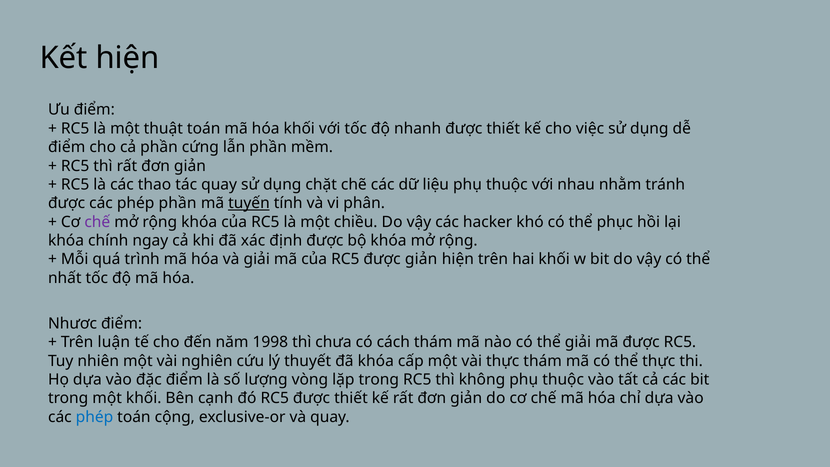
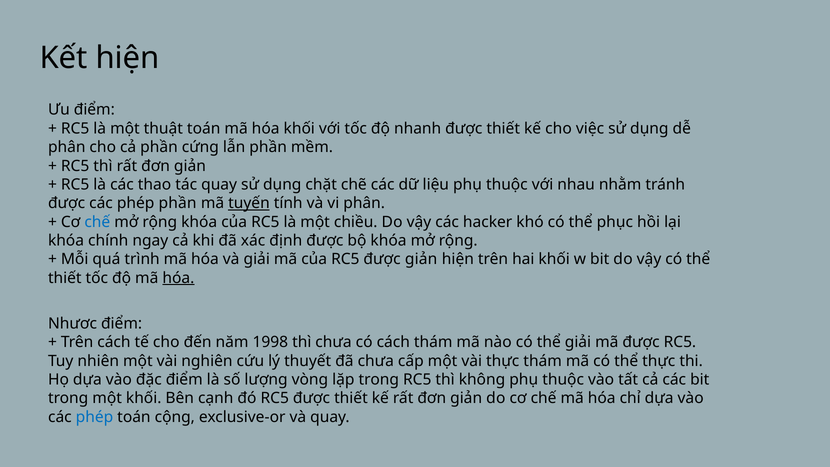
điểm: điểm -> phân (67, 147)
chế colour: purple -> blue (97, 222)
nhất: nhất -> thiết (65, 278)
hóa underline: none -> present (178, 278)
Trên luận: luận -> cách (114, 342)
đã khóa: khóa -> chưa (376, 361)
